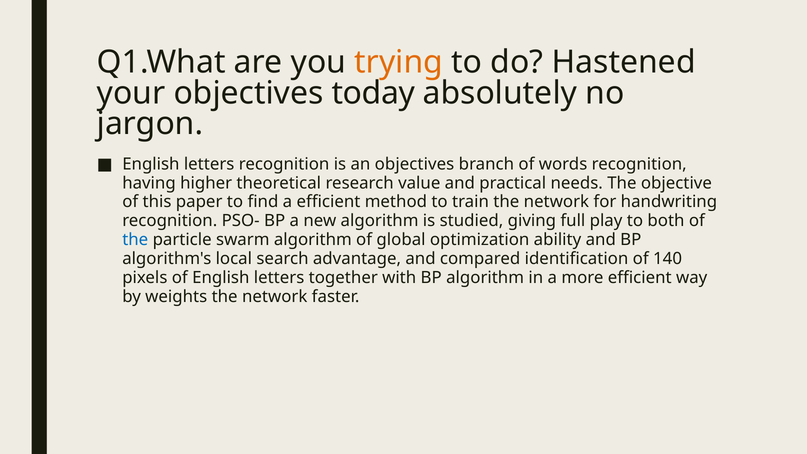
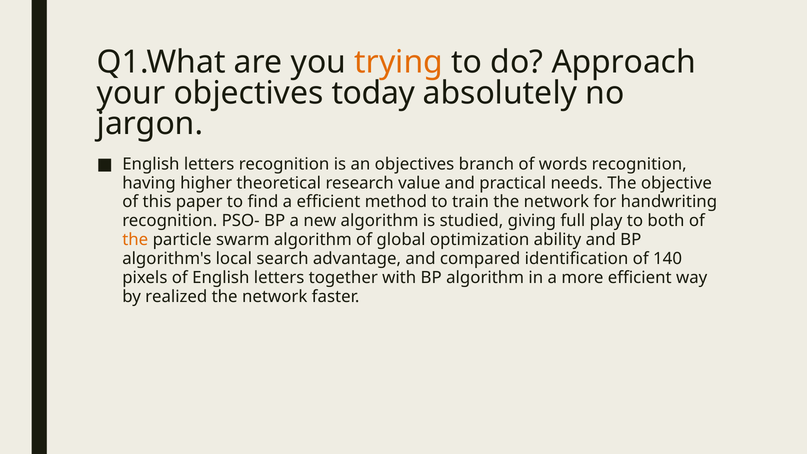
Hastened: Hastened -> Approach (624, 62)
the colour: blue -> orange (135, 240)
weights: weights -> realized (176, 297)
